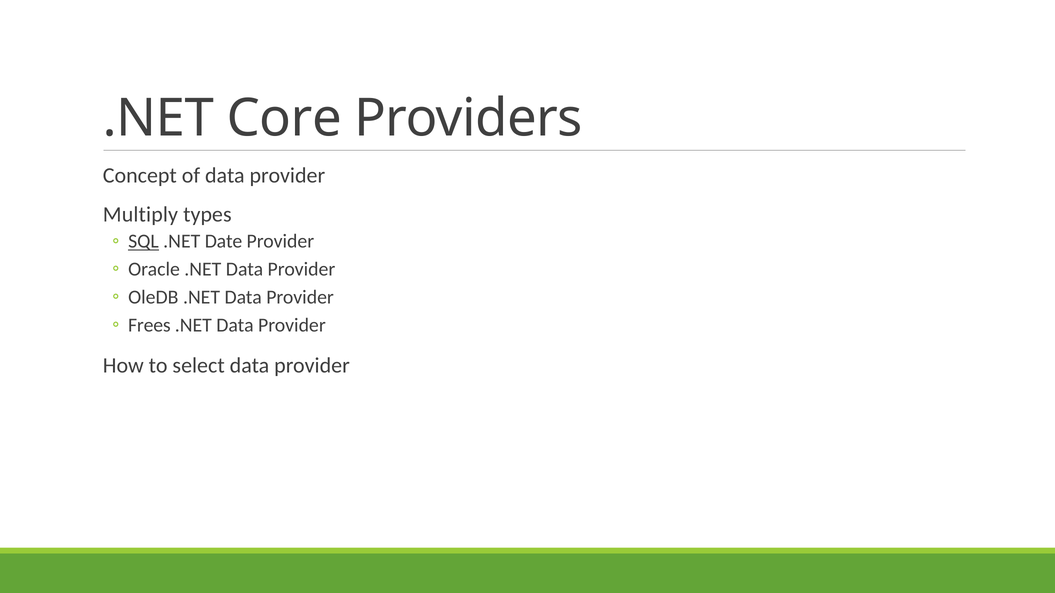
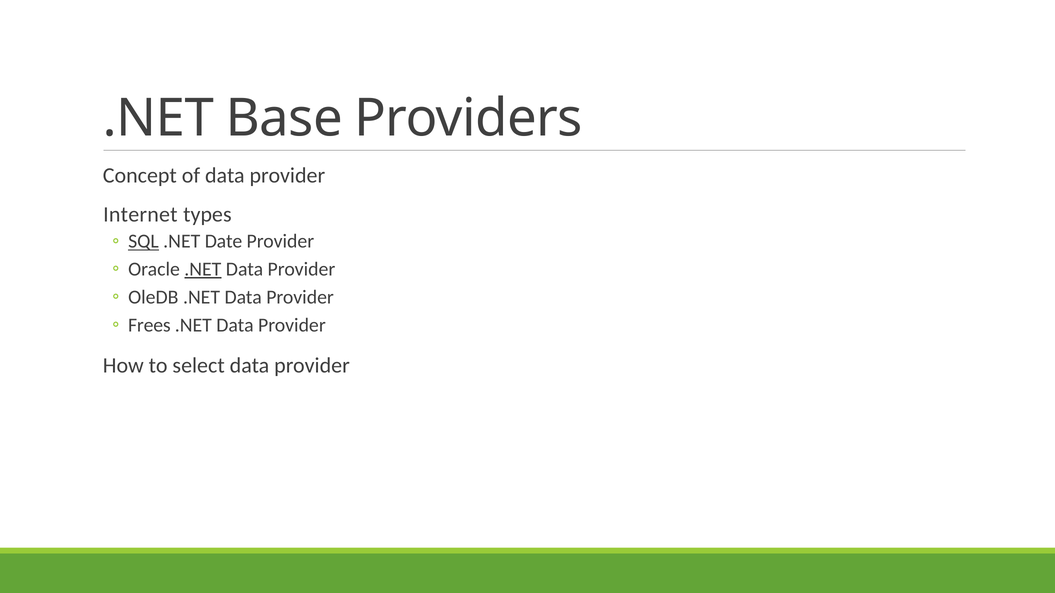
Core: Core -> Base (284, 118)
Multiply: Multiply -> Internet (140, 215)
.NET underline: none -> present (203, 270)
